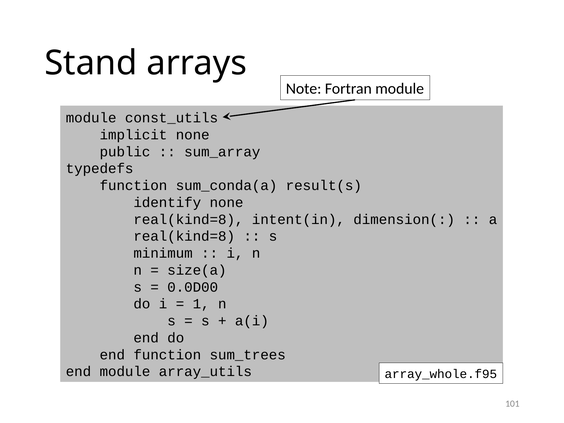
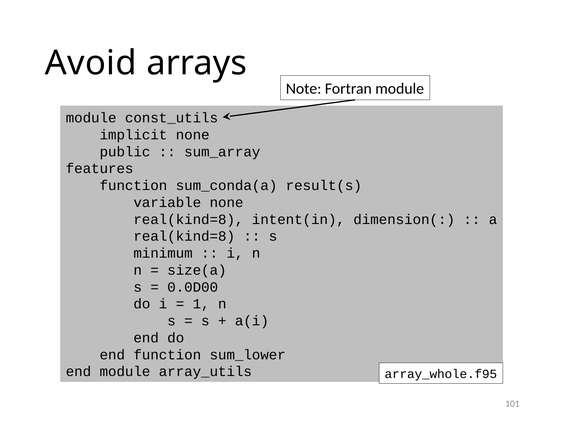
Stand: Stand -> Avoid (91, 63)
typedefs: typedefs -> features (100, 169)
identify: identify -> variable (167, 202)
sum_trees: sum_trees -> sum_lower (248, 355)
